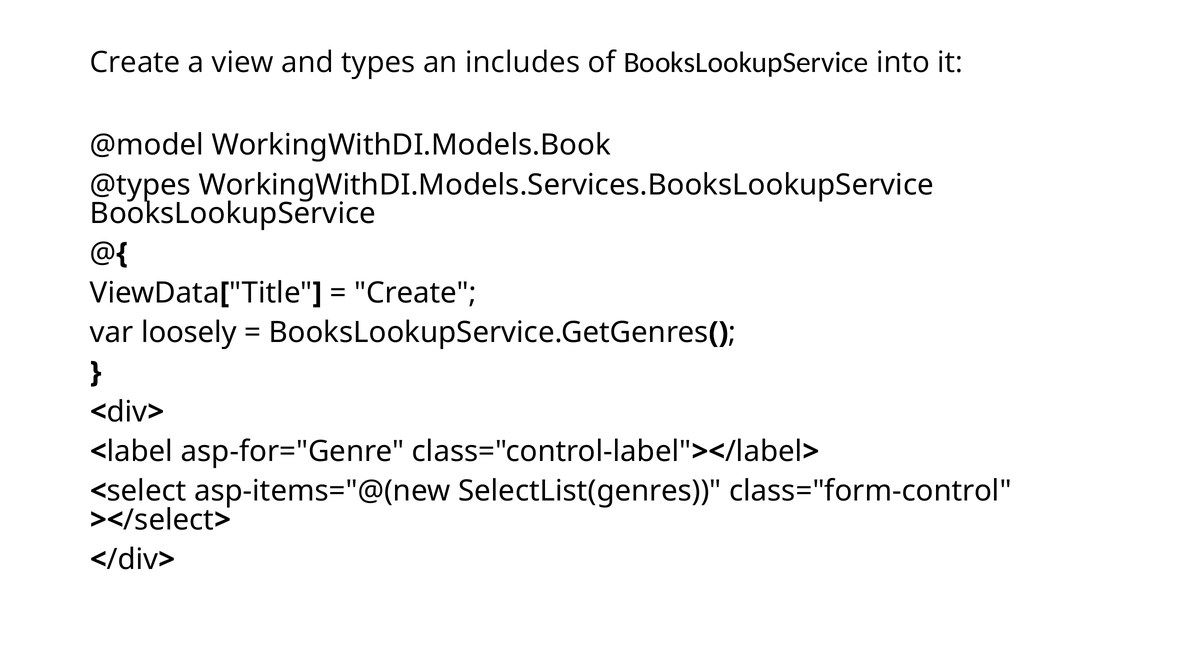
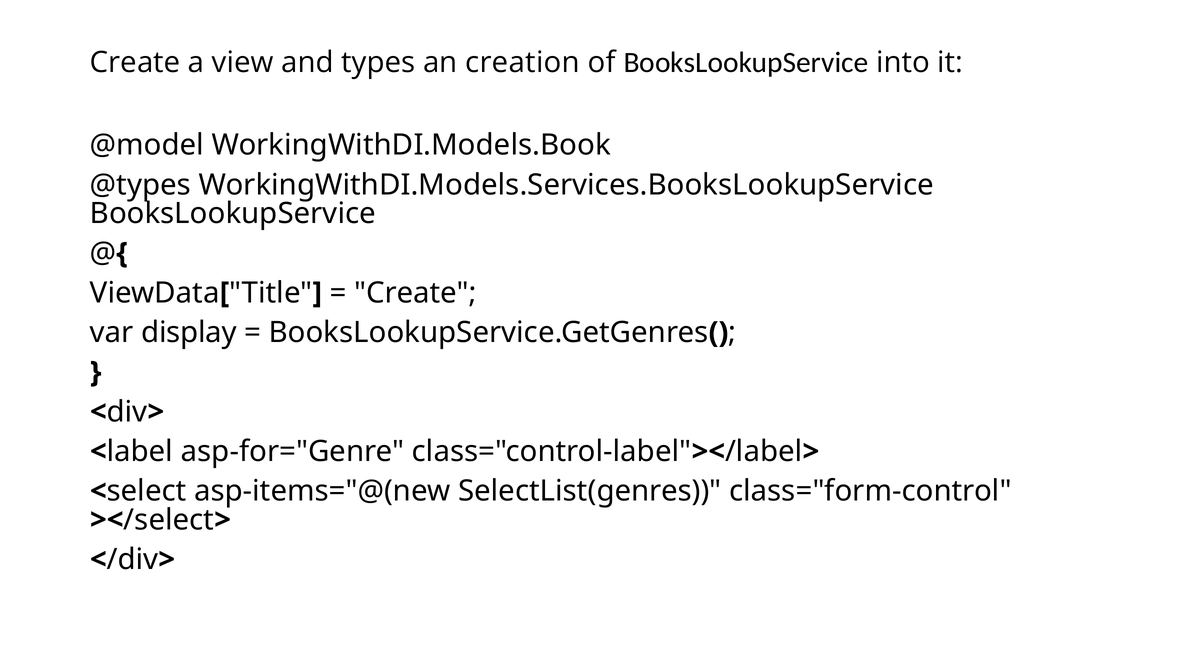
includes: includes -> creation (523, 63)
loosely: loosely -> display (189, 333)
